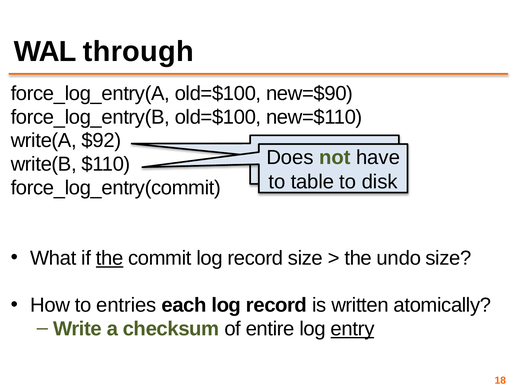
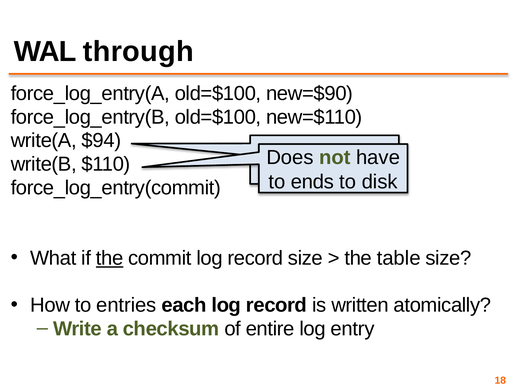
$92: $92 -> $94 (101, 140)
table: table -> ends (312, 182)
undo: undo -> table (399, 258)
entry underline: present -> none (352, 329)
